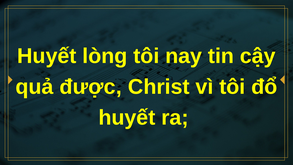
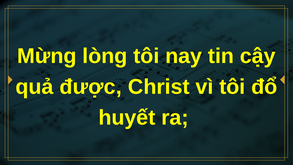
Huyết: Huyết -> Mừng (47, 56)
